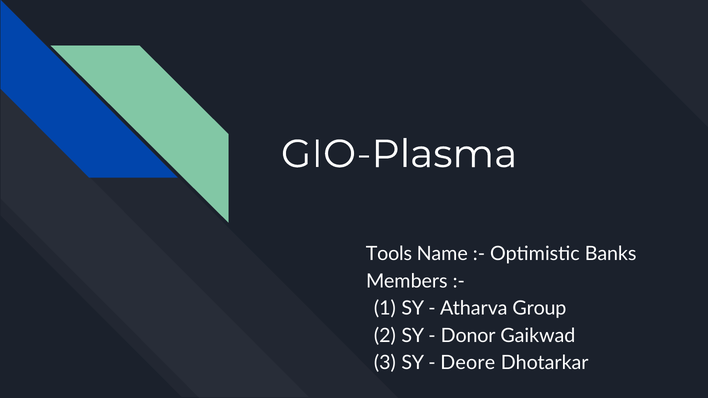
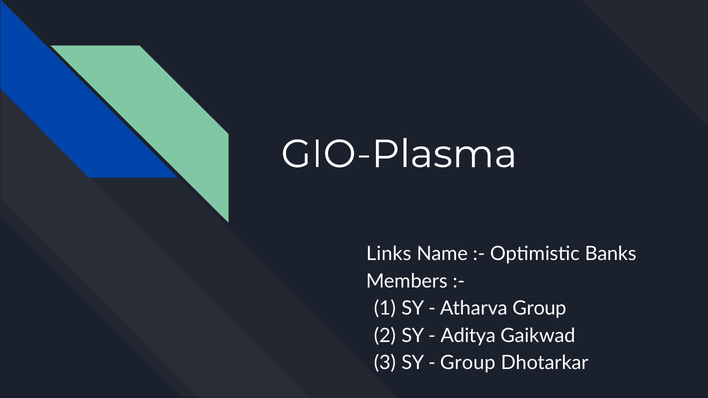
Tools: Tools -> Links (389, 254)
Donor: Donor -> Aditya (468, 336)
Deore: Deore -> Group (468, 363)
